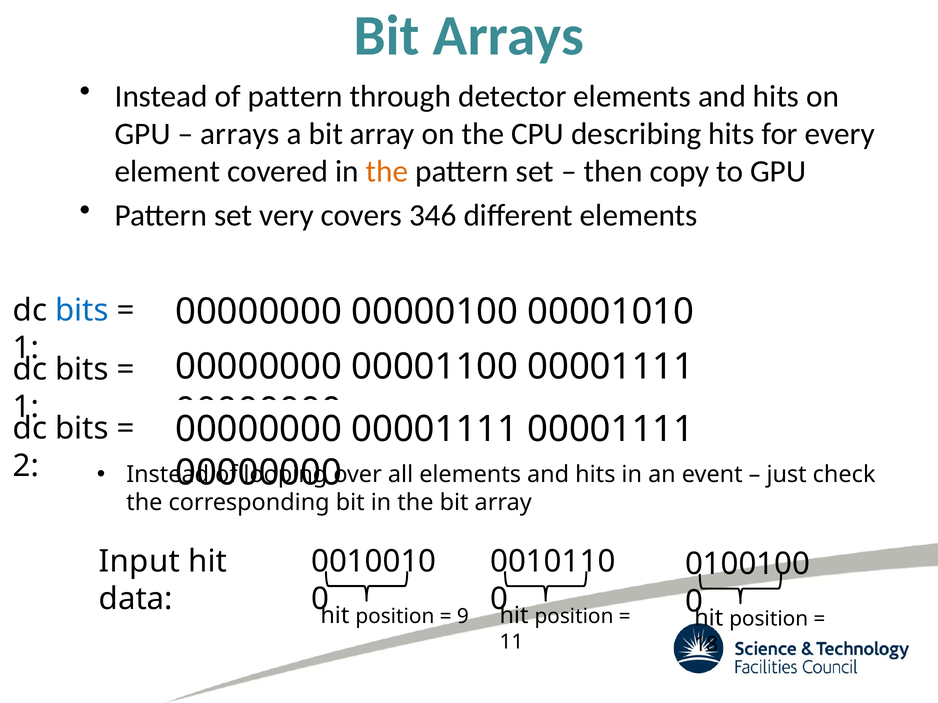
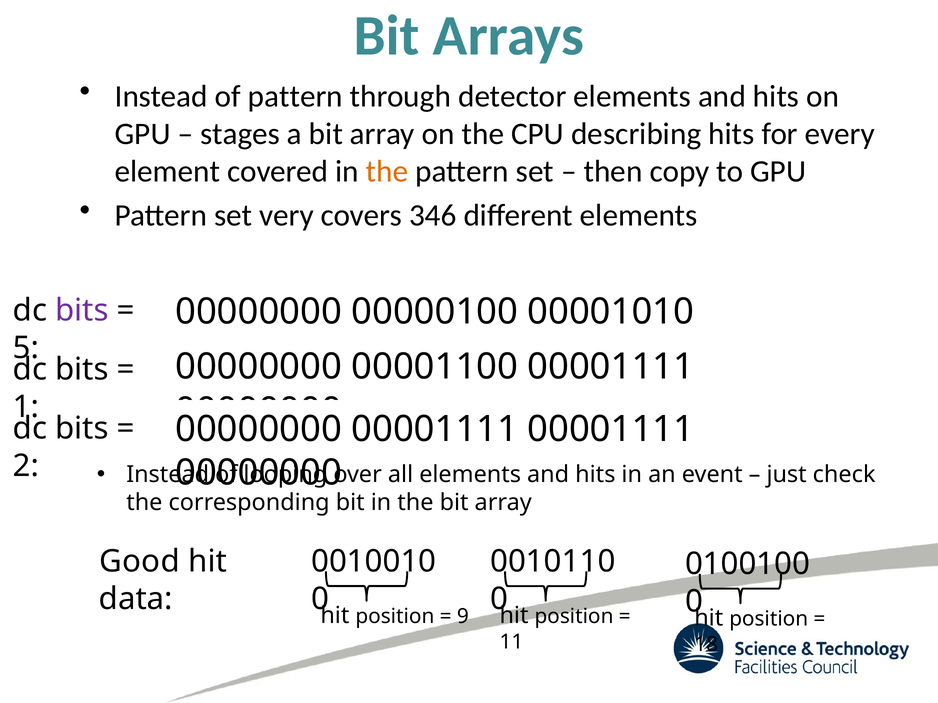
arrays: arrays -> stages (240, 134)
bits colour: blue -> purple (82, 311)
1: 1 -> 5 (26, 348)
Input: Input -> Good (139, 562)
